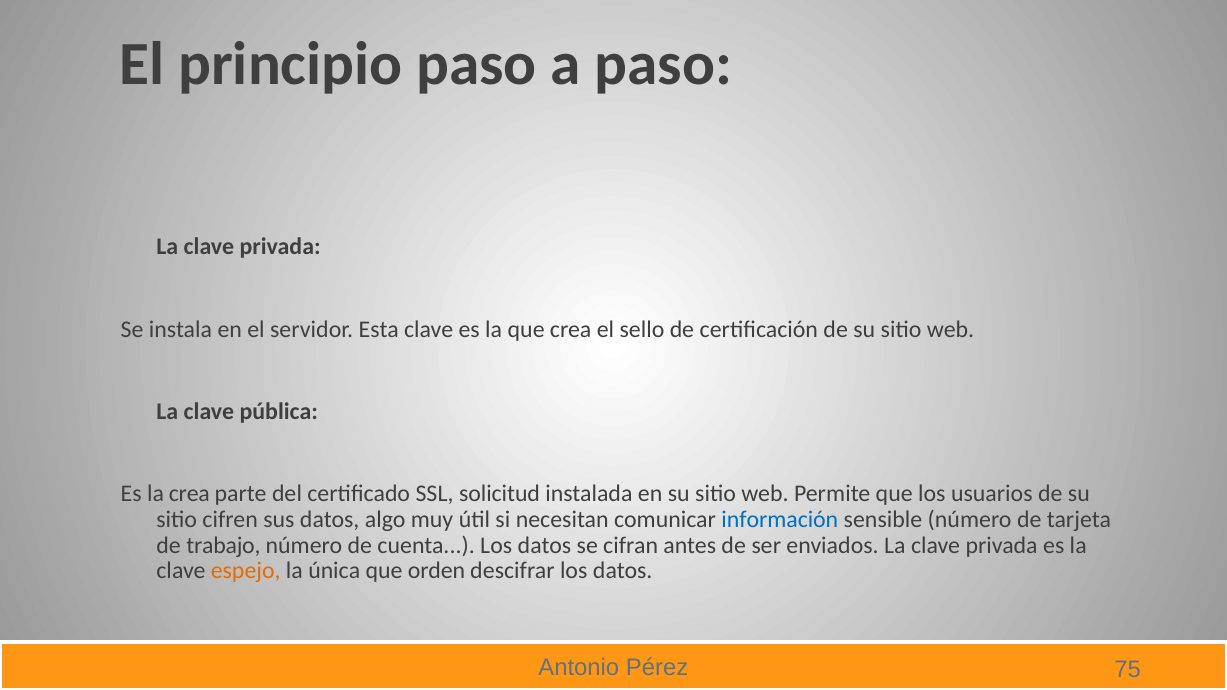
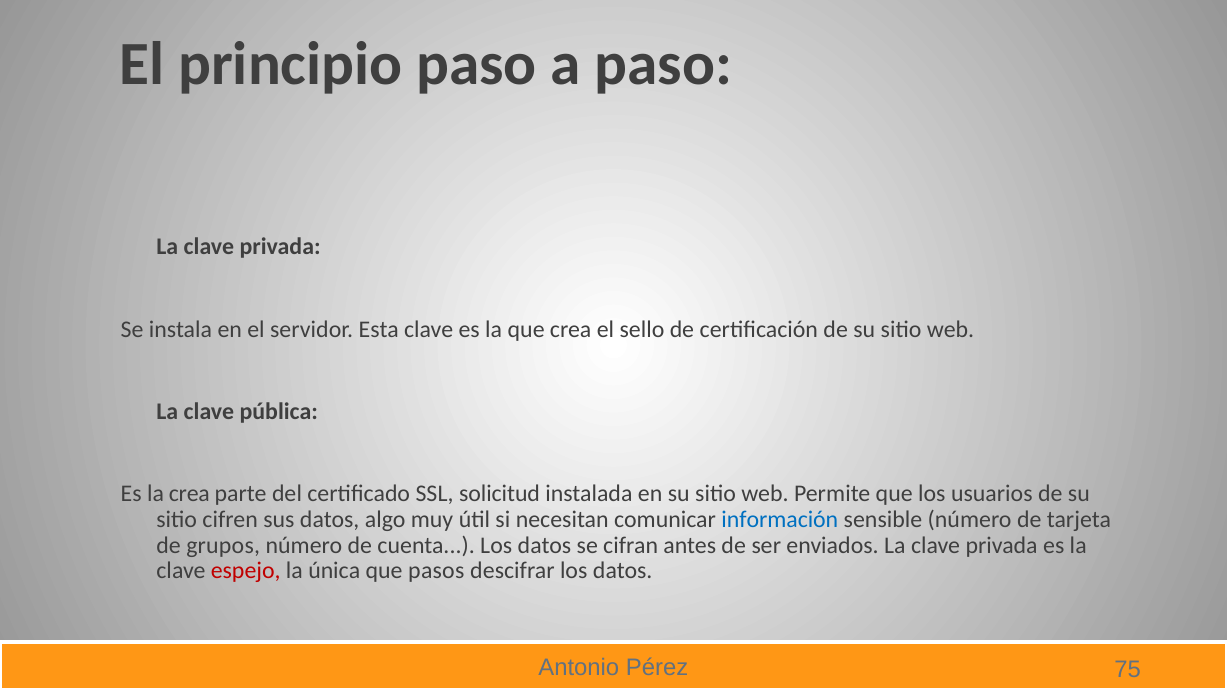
trabajo: trabajo -> grupos (223, 545)
espejo colour: orange -> red (246, 571)
orden: orden -> pasos (436, 571)
